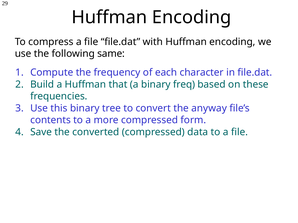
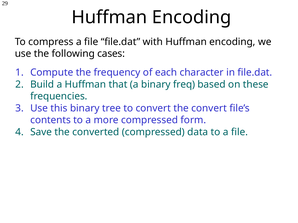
same: same -> cases (111, 54)
the anyway: anyway -> convert (209, 108)
